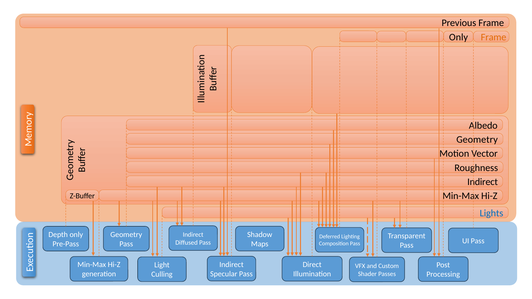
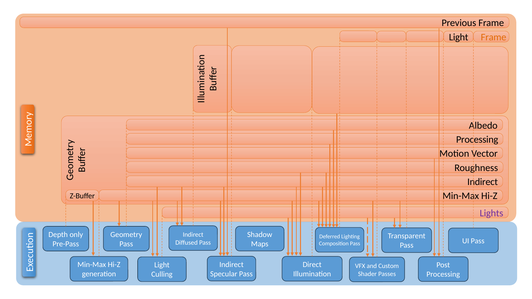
Only: Only -> Light (459, 37)
Geometry: Geometry -> Processing (477, 140)
Lights colour: blue -> purple (491, 213)
